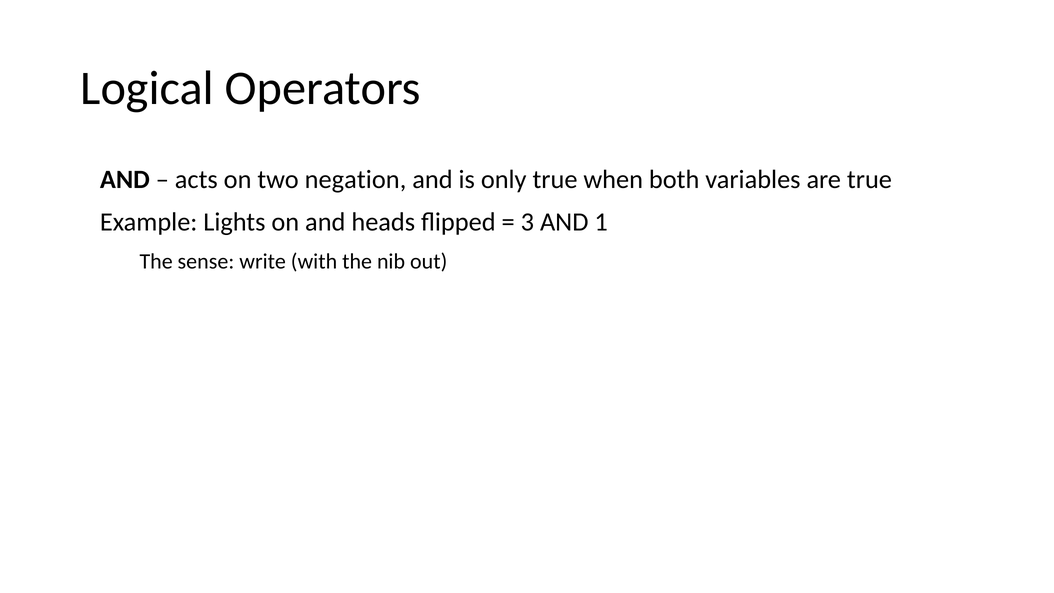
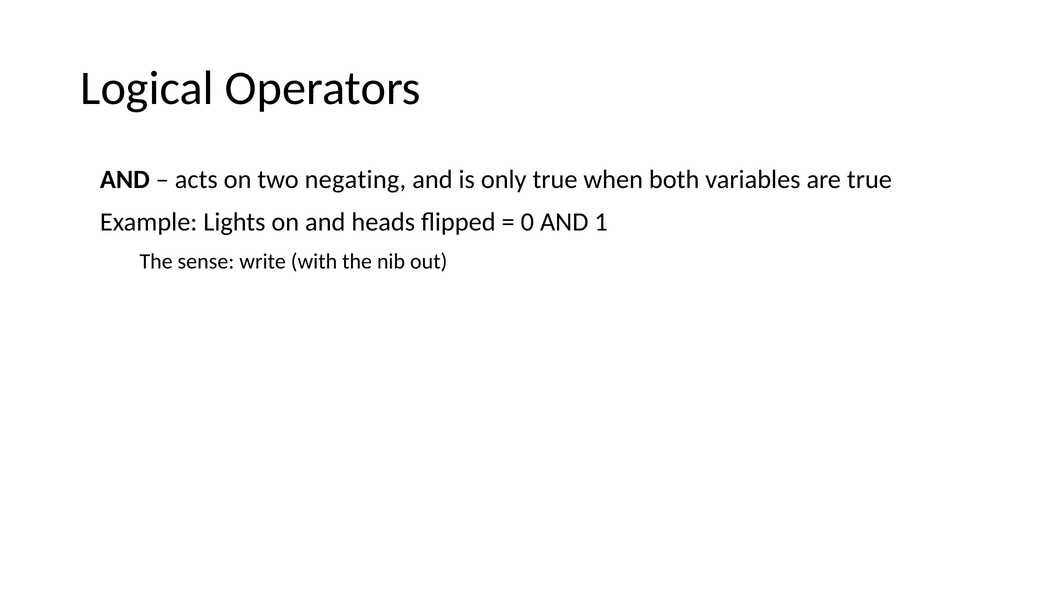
negation: negation -> negating (355, 179)
3: 3 -> 0 (527, 222)
